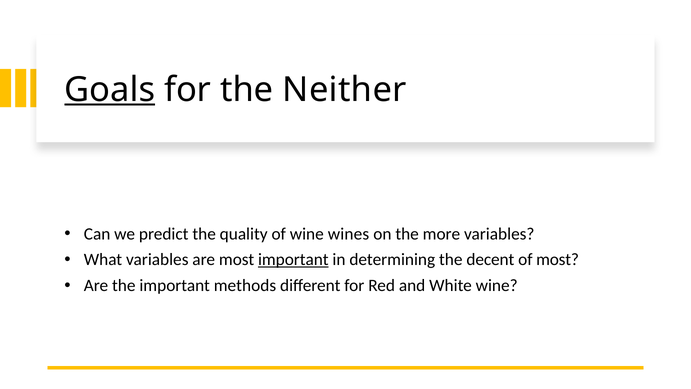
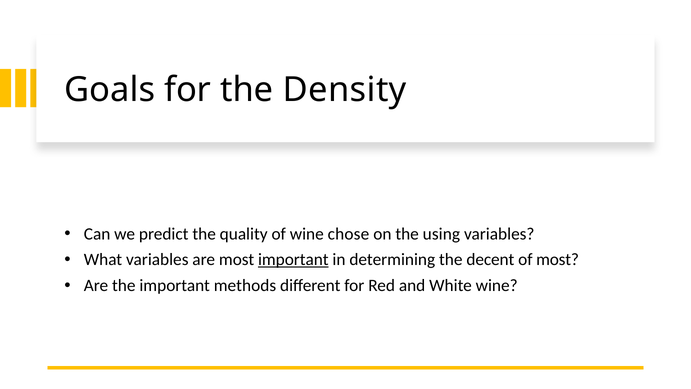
Goals underline: present -> none (110, 90)
Neither: Neither -> Density (345, 90)
wines: wines -> chose (348, 234)
more: more -> using (441, 234)
